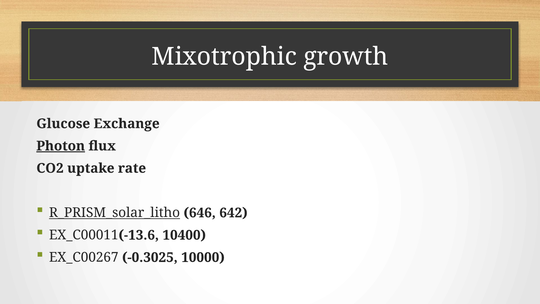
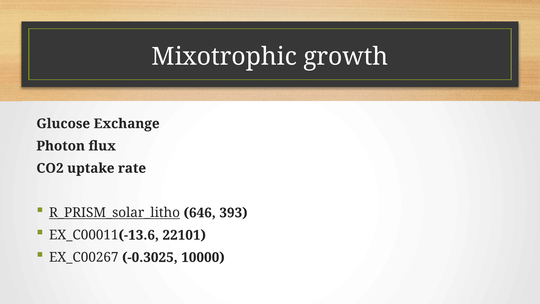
Photon underline: present -> none (61, 146)
642: 642 -> 393 (233, 213)
10400: 10400 -> 22101 (184, 235)
